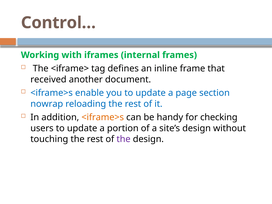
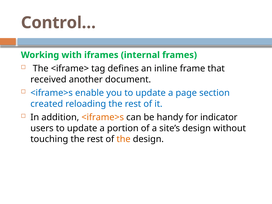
nowrap: nowrap -> created (47, 104)
checking: checking -> indicator (219, 117)
the colour: purple -> orange (124, 139)
